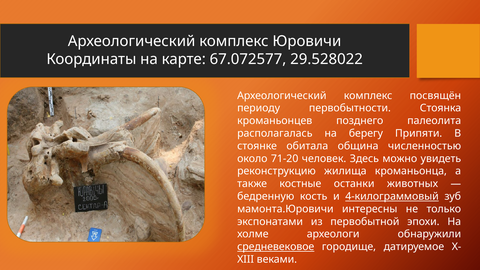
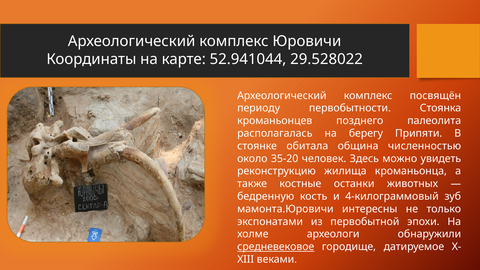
67.072577: 67.072577 -> 52.941044 (248, 59)
71-20: 71-20 -> 35-20 (285, 159)
4-килограммовый underline: present -> none (392, 196)
